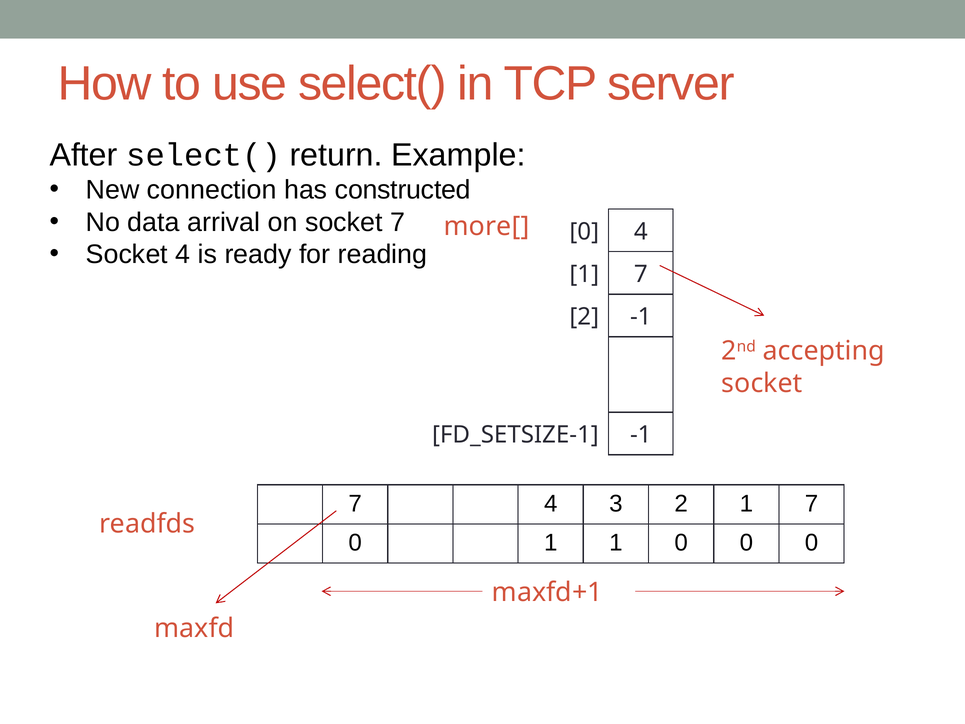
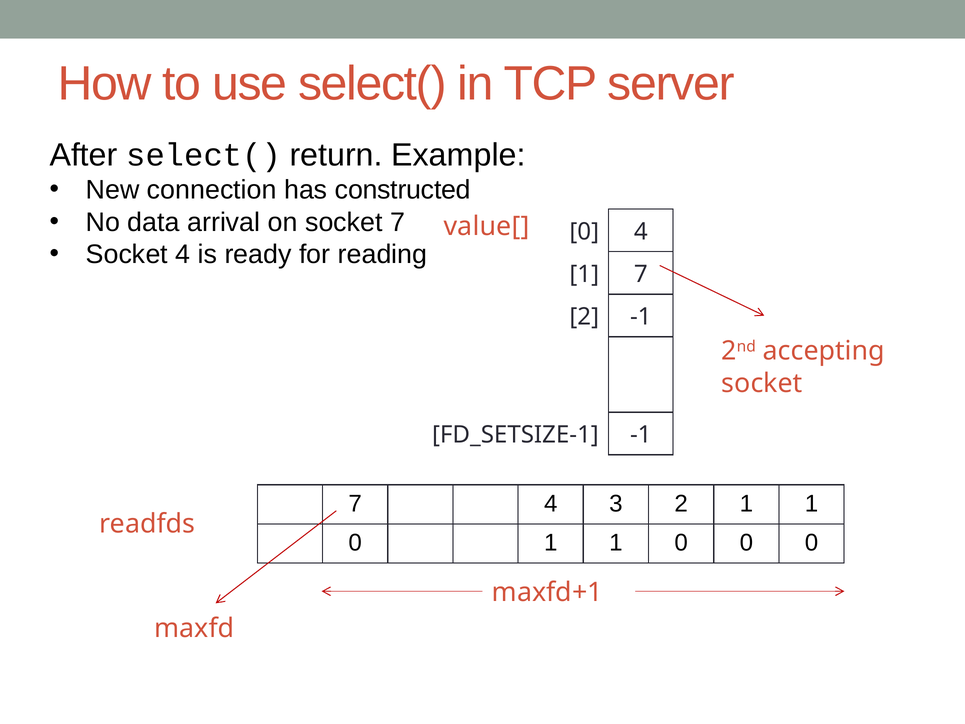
more[: more[ -> value[ (487, 226)
2 1 7: 7 -> 1 (812, 503)
